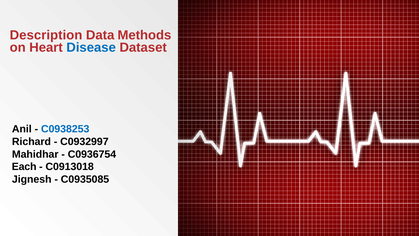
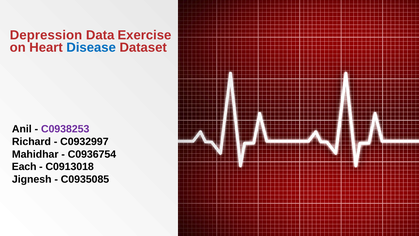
Description: Description -> Depression (46, 35)
Methods: Methods -> Exercise (144, 35)
C0938253 colour: blue -> purple (65, 129)
